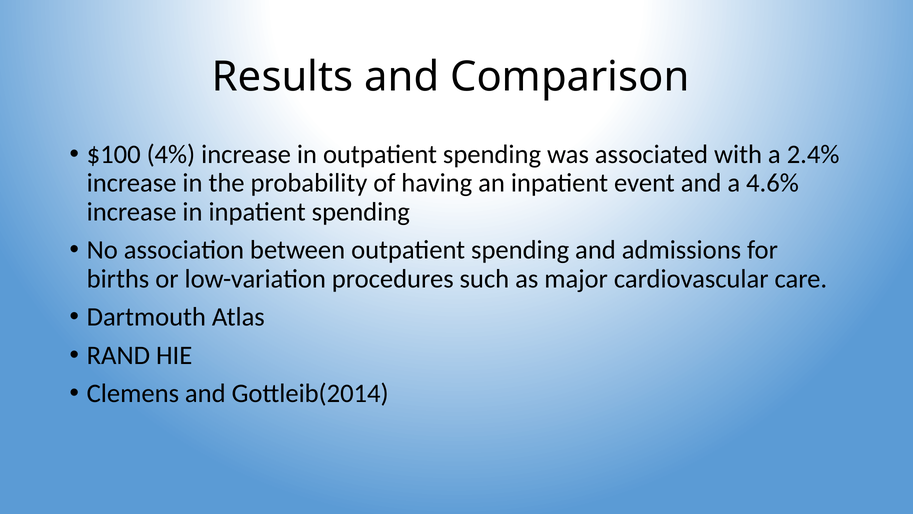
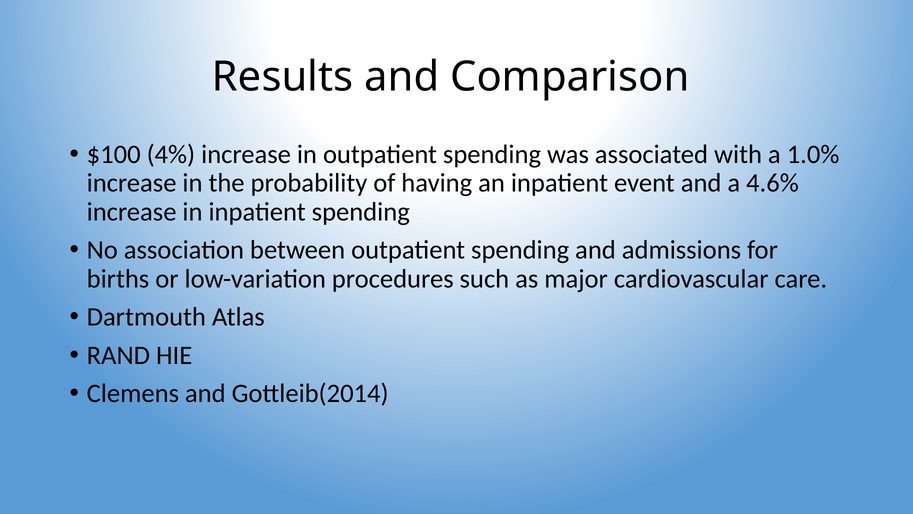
2.4%: 2.4% -> 1.0% (813, 154)
